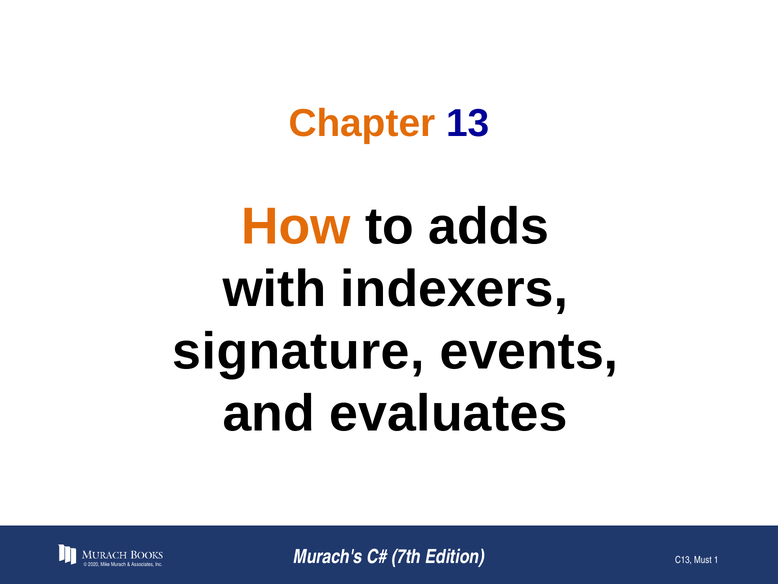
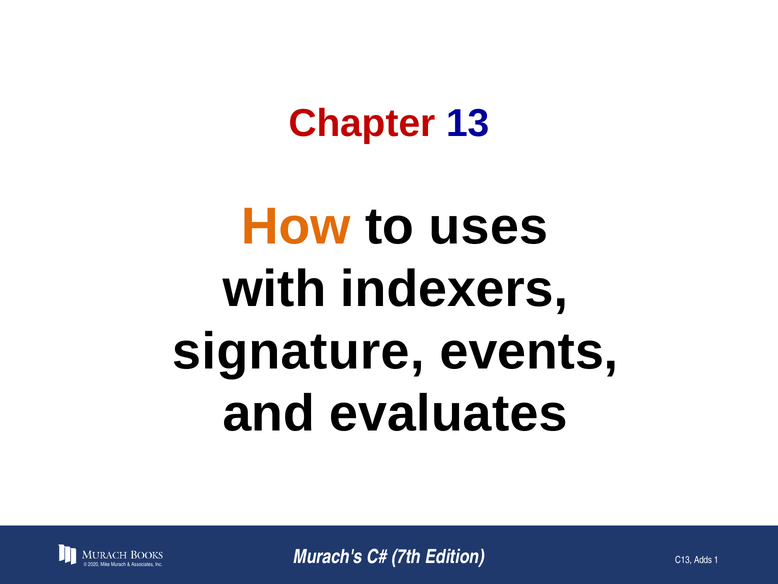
Chapter colour: orange -> red (362, 123)
adds: adds -> uses (488, 227)
Must: Must -> Adds (703, 560)
